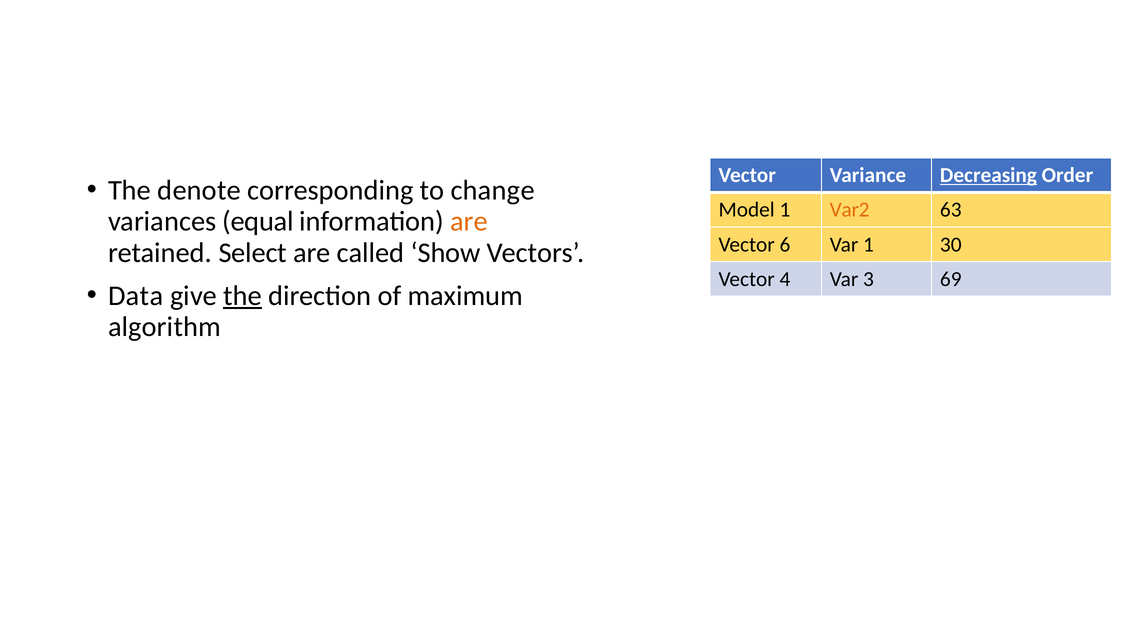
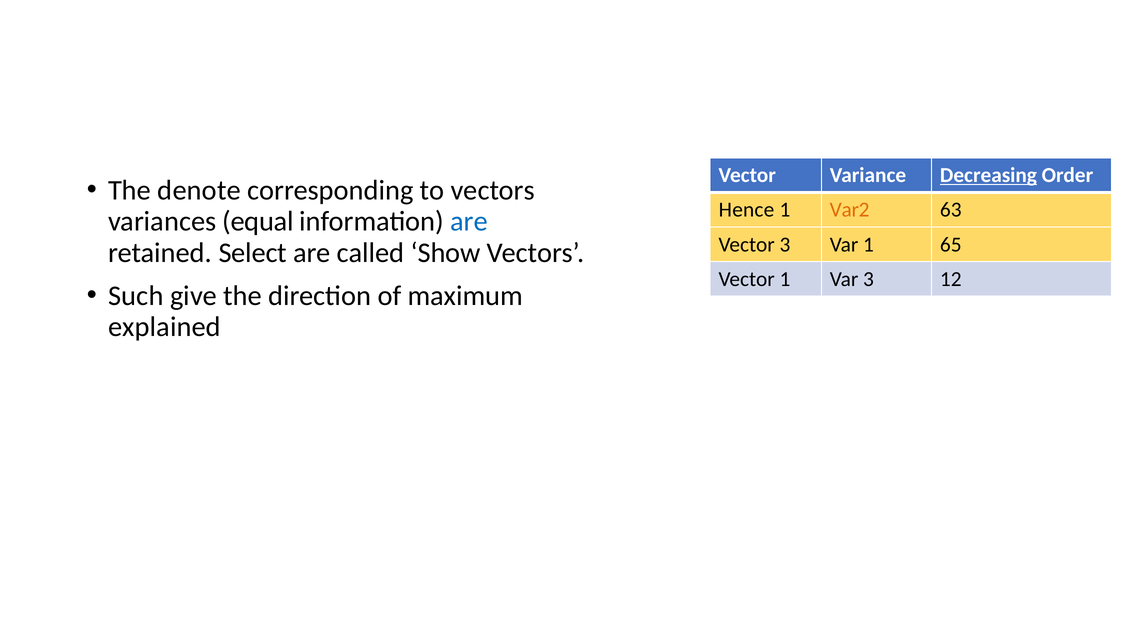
to change: change -> vectors (493, 190)
Model: Model -> Hence (747, 210)
are colour: orange -> blue (469, 222)
Vector 6: 6 -> 3 (785, 245)
30: 30 -> 65 (951, 245)
Vector 4: 4 -> 1 (785, 279)
69: 69 -> 12 (951, 279)
Data: Data -> Such (136, 296)
the underline: present -> none (242, 296)
algorithm: algorithm -> explained (164, 327)
